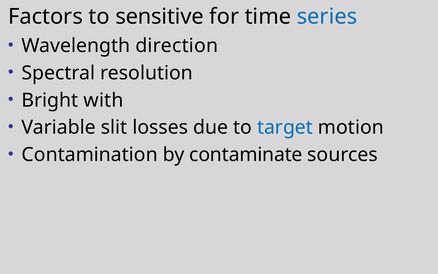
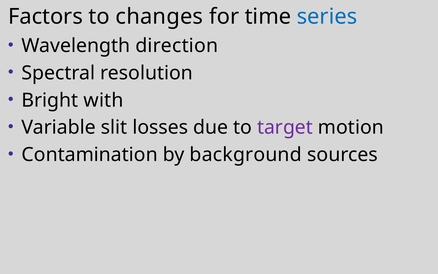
sensitive: sensitive -> changes (159, 17)
target colour: blue -> purple (285, 127)
contaminate: contaminate -> background (246, 155)
